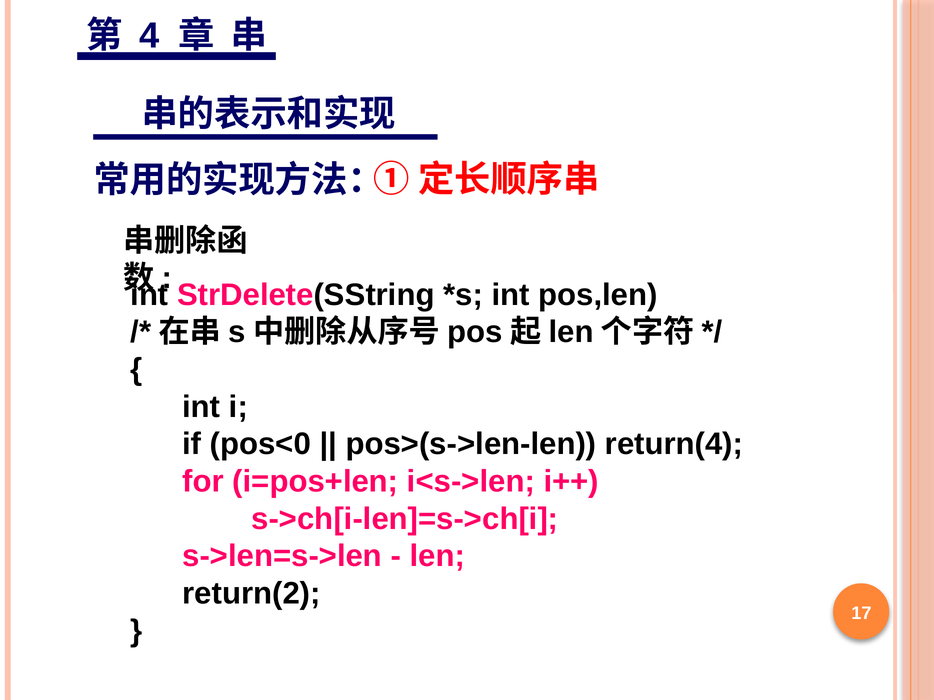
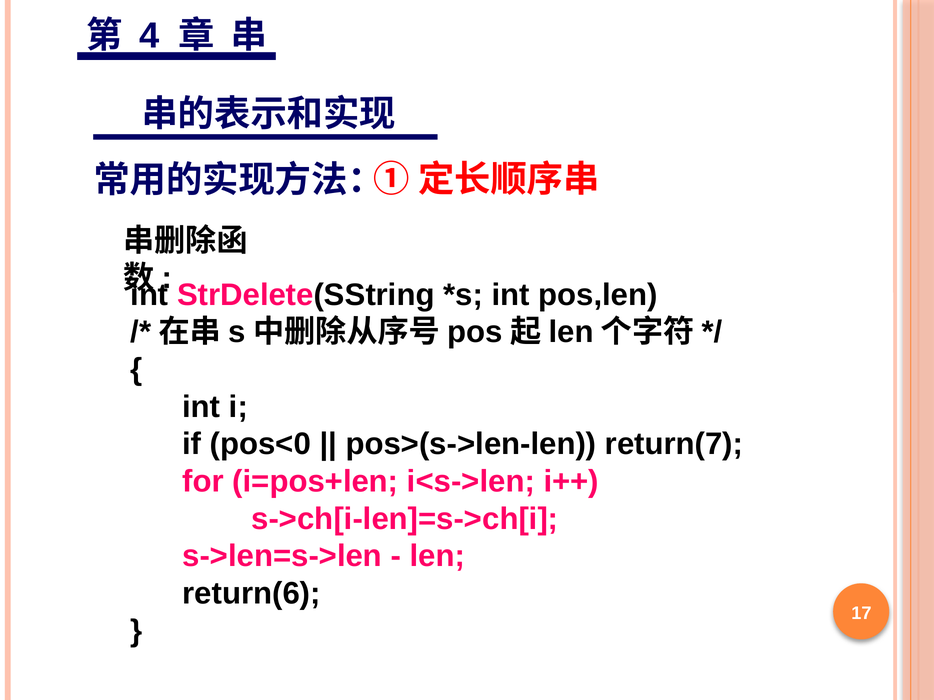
return(4: return(4 -> return(7 (674, 444)
return(2: return(2 -> return(6 (251, 594)
